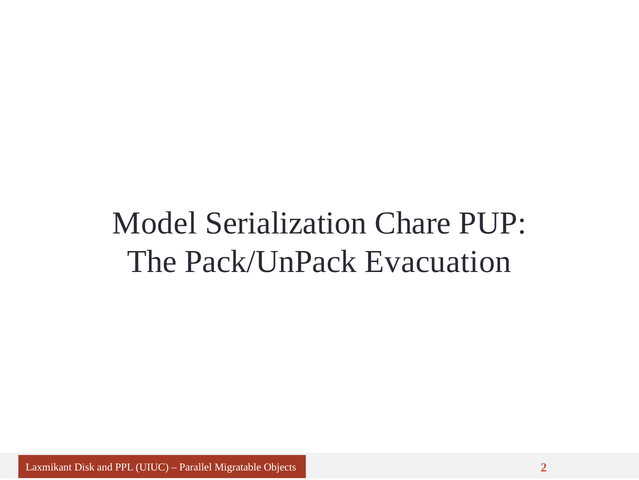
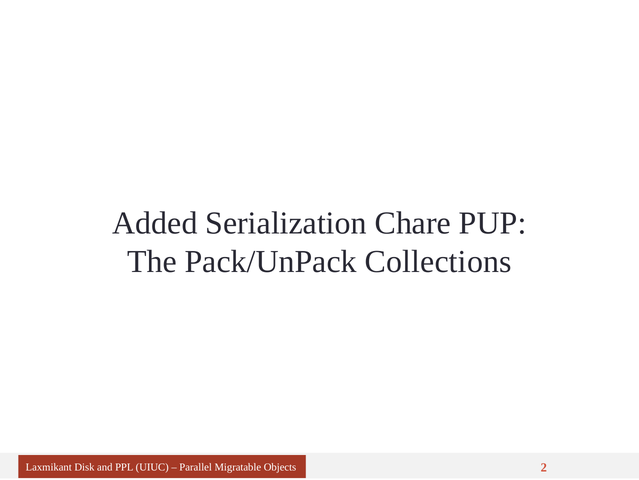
Model: Model -> Added (155, 223)
Evacuation: Evacuation -> Collections (438, 261)
